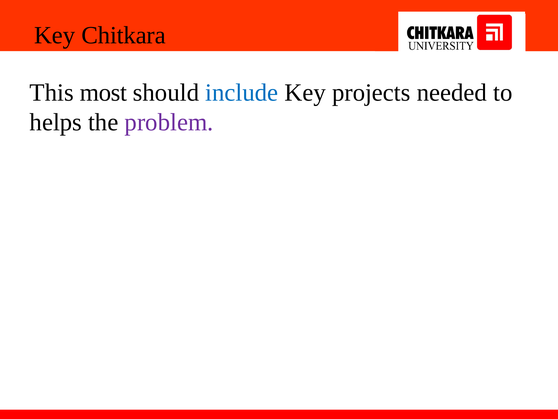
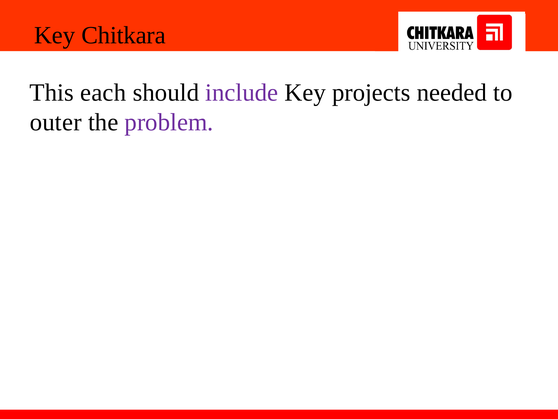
most: most -> each (103, 92)
include colour: blue -> purple (242, 92)
helps: helps -> outer (56, 122)
